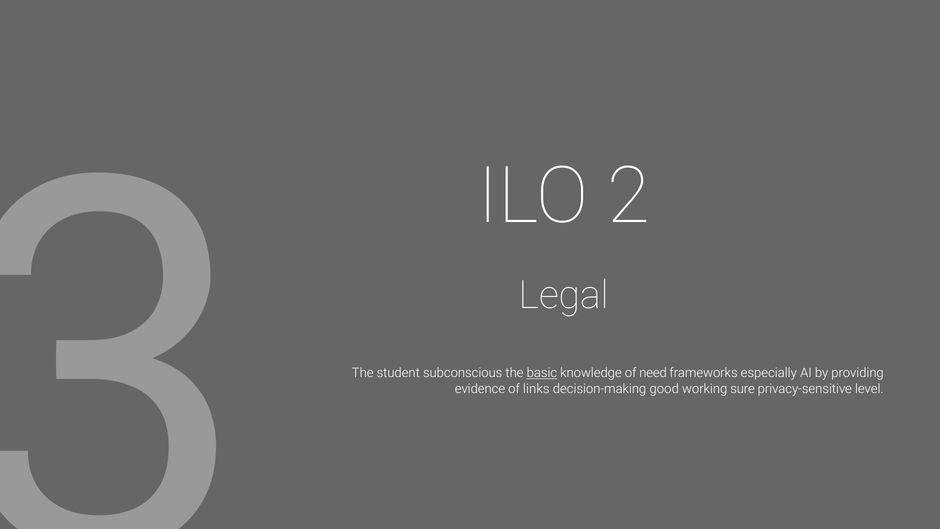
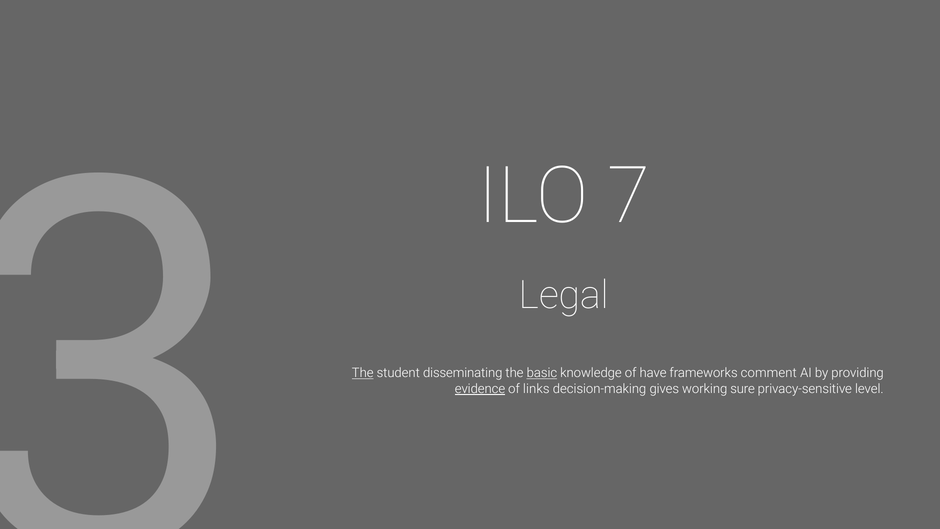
2: 2 -> 7 (629, 196)
The underline: none -> present (363, 373)
subconscious: subconscious -> disseminating (463, 373)
need: need -> have (653, 373)
especially: especially -> comment (769, 373)
evidence underline: none -> present (480, 389)
good: good -> gives (664, 389)
